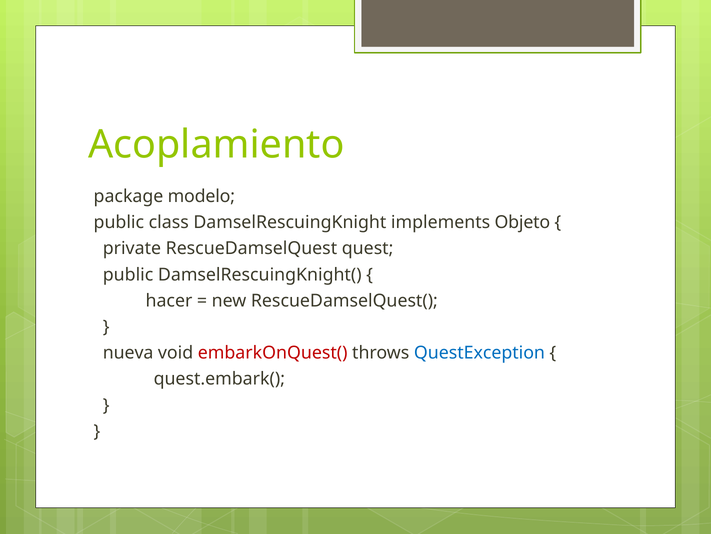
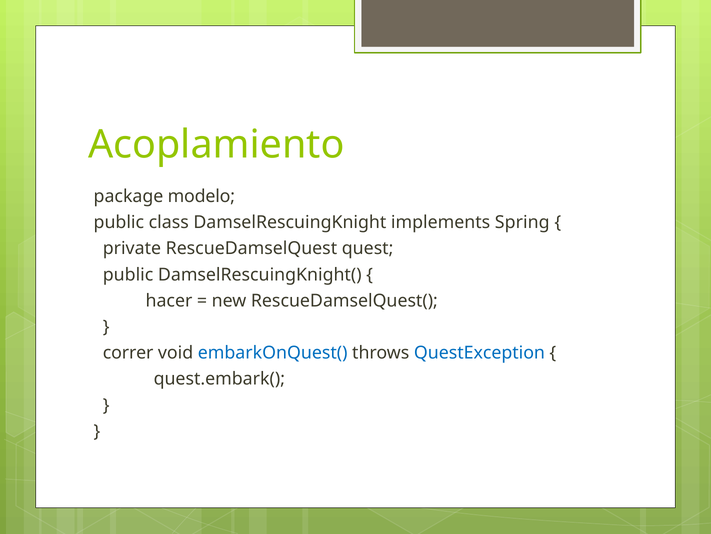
Objeto: Objeto -> Spring (522, 222)
nueva: nueva -> correr (128, 353)
embarkOnQuest( colour: red -> blue (273, 353)
